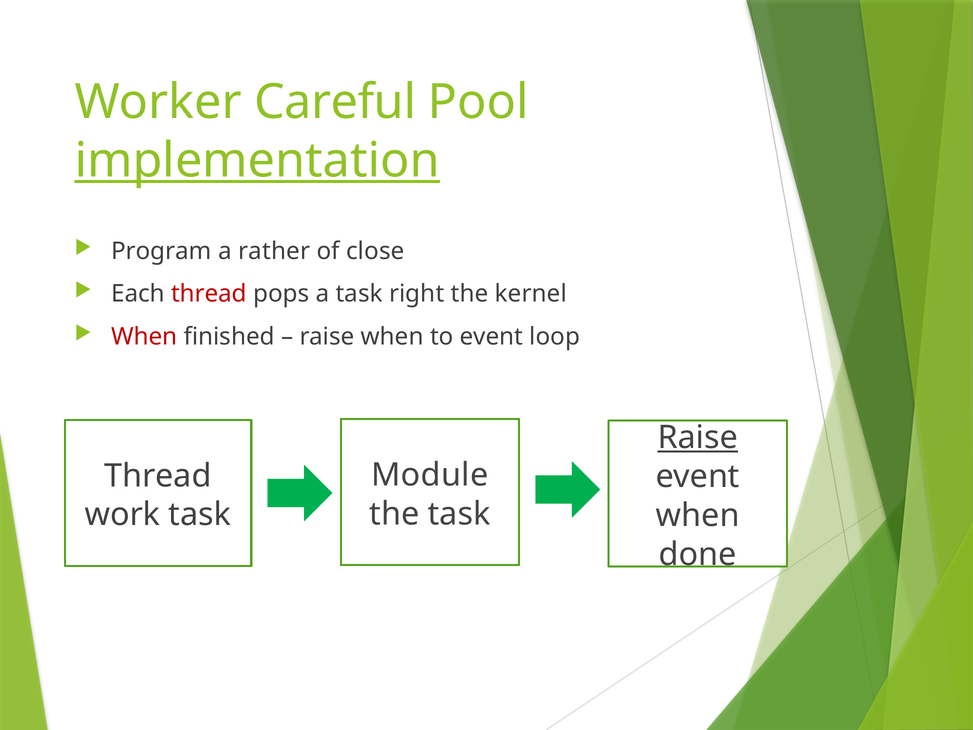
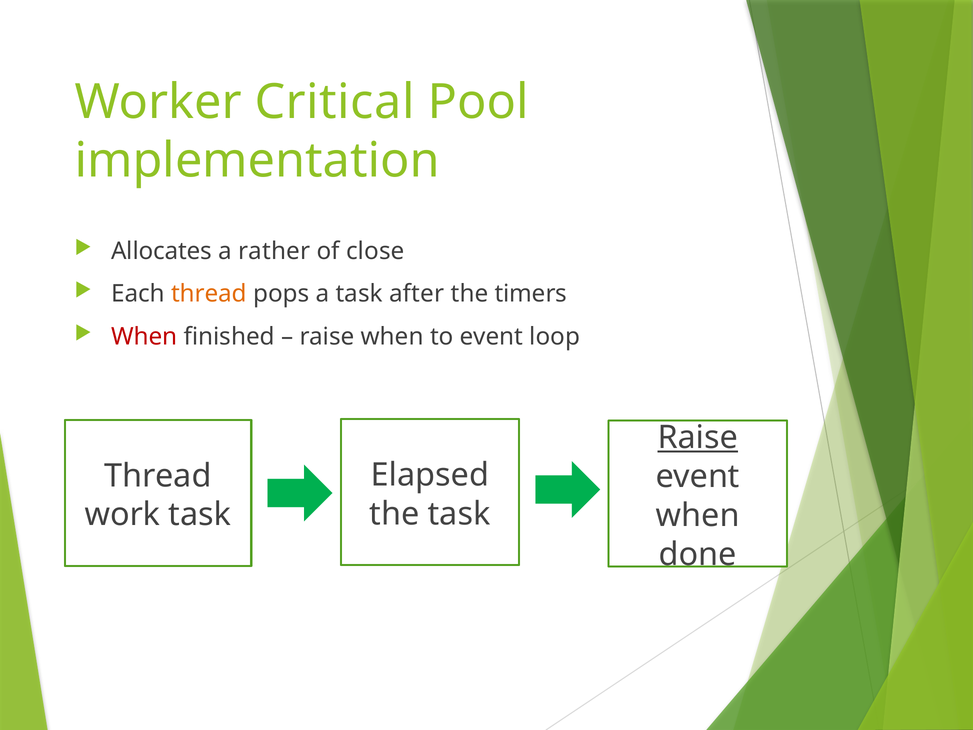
Careful: Careful -> Critical (335, 102)
implementation underline: present -> none (257, 161)
Program: Program -> Allocates (161, 251)
thread colour: red -> orange (209, 294)
right: right -> after (417, 294)
kernel: kernel -> timers (531, 294)
Module: Module -> Elapsed (430, 475)
